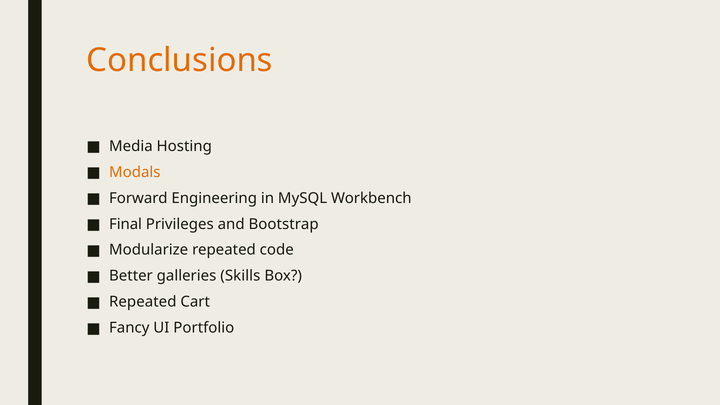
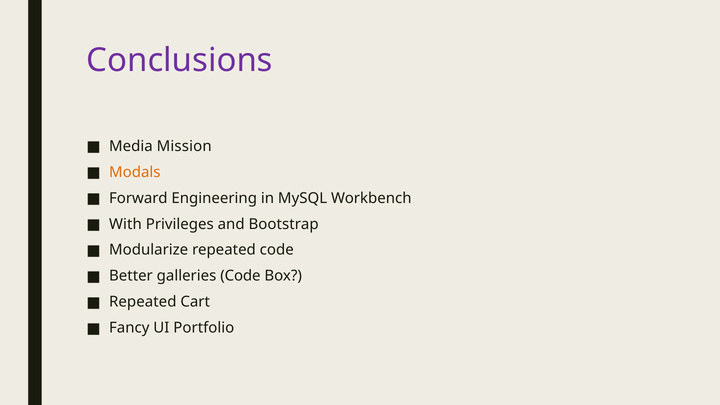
Conclusions colour: orange -> purple (180, 61)
Hosting: Hosting -> Mission (184, 146)
Final: Final -> With (125, 224)
galleries Skills: Skills -> Code (240, 276)
